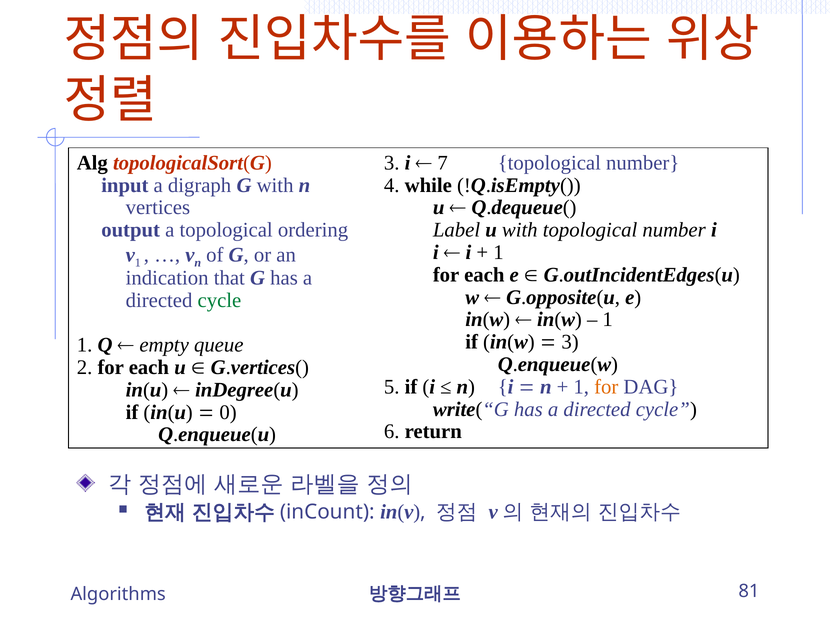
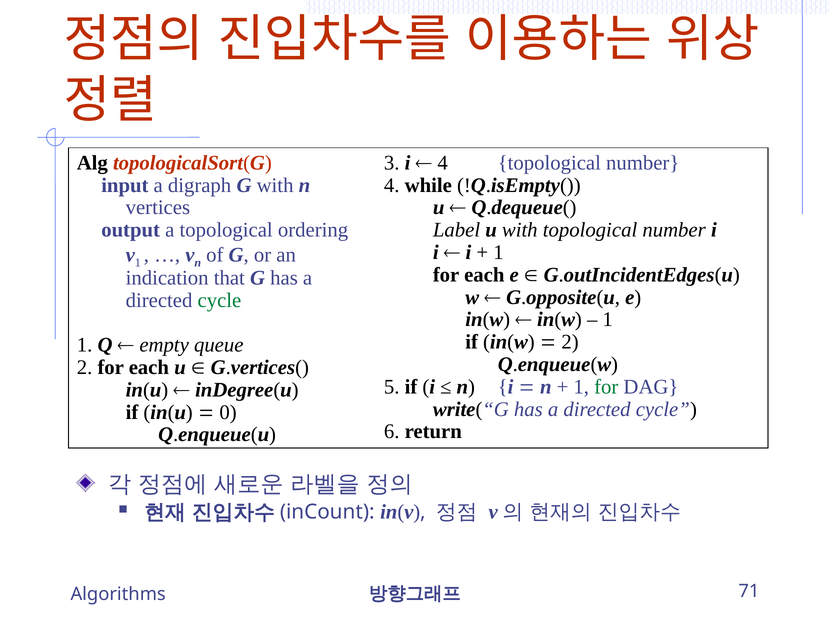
7: 7 -> 4 (443, 163)
3: 3 -> 2 (570, 342)
for colour: orange -> green (606, 387)
81: 81 -> 71 (749, 592)
